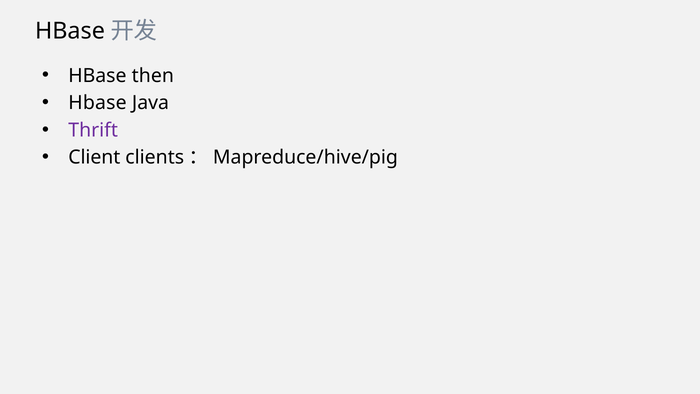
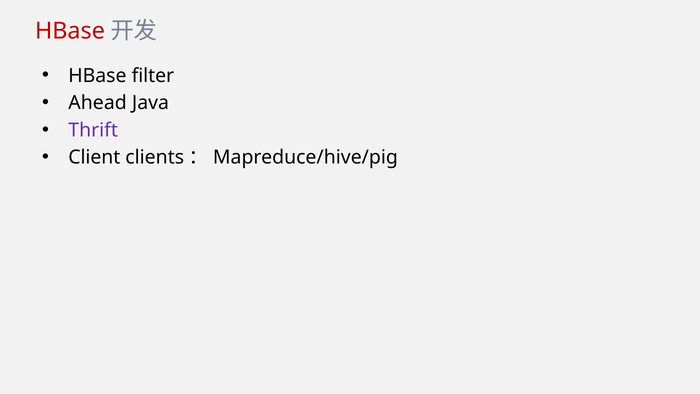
HBase colour: black -> red (70, 31)
then: then -> filter (153, 76)
Hbase: Hbase -> Ahead (98, 103)
